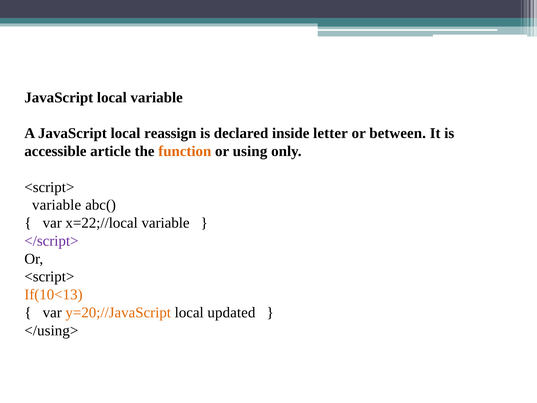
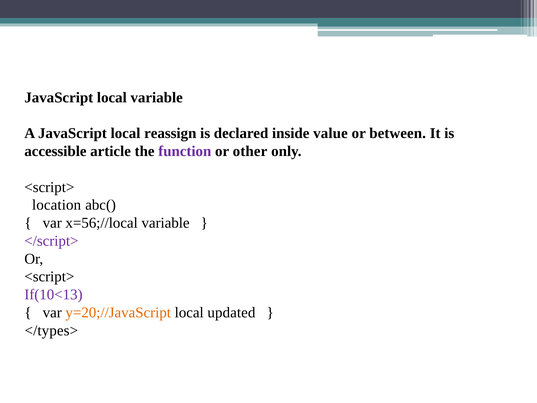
letter: letter -> value (330, 133)
function colour: orange -> purple (185, 151)
using: using -> other (250, 151)
variable: variable -> location (57, 205)
x=22;//local: x=22;//local -> x=56;//local (102, 223)
If(10<13 colour: orange -> purple (53, 294)
</using>: </using> -> </types> (51, 330)
